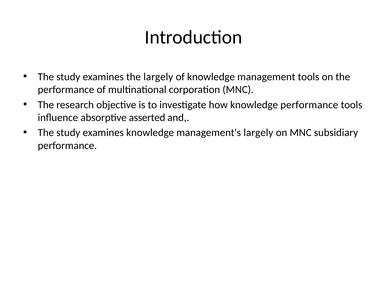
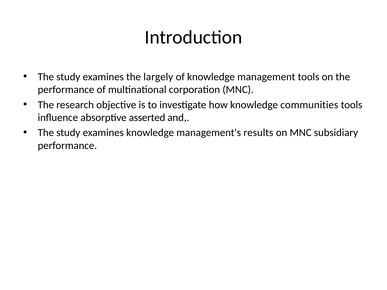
knowledge performance: performance -> communities (309, 105)
management's largely: largely -> results (258, 133)
